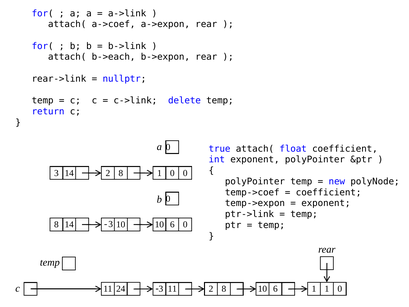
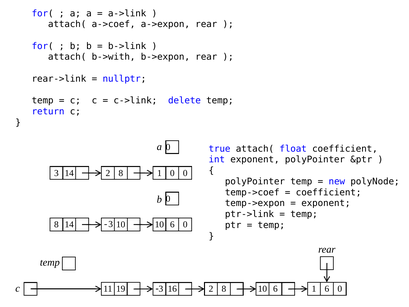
b->each: b->each -> b->with (114, 57)
24: 24 -> 19 (121, 289)
-3 11: 11 -> 16 (172, 289)
1 1: 1 -> 6 (327, 289)
